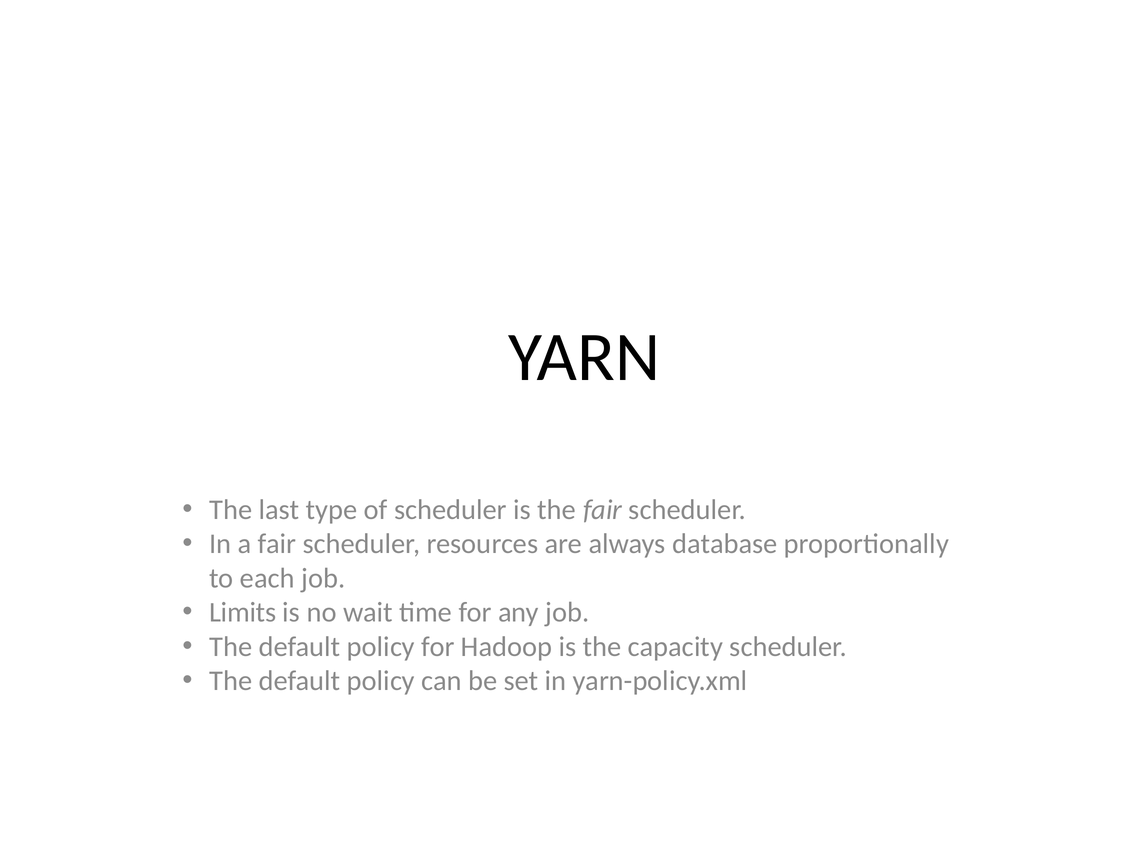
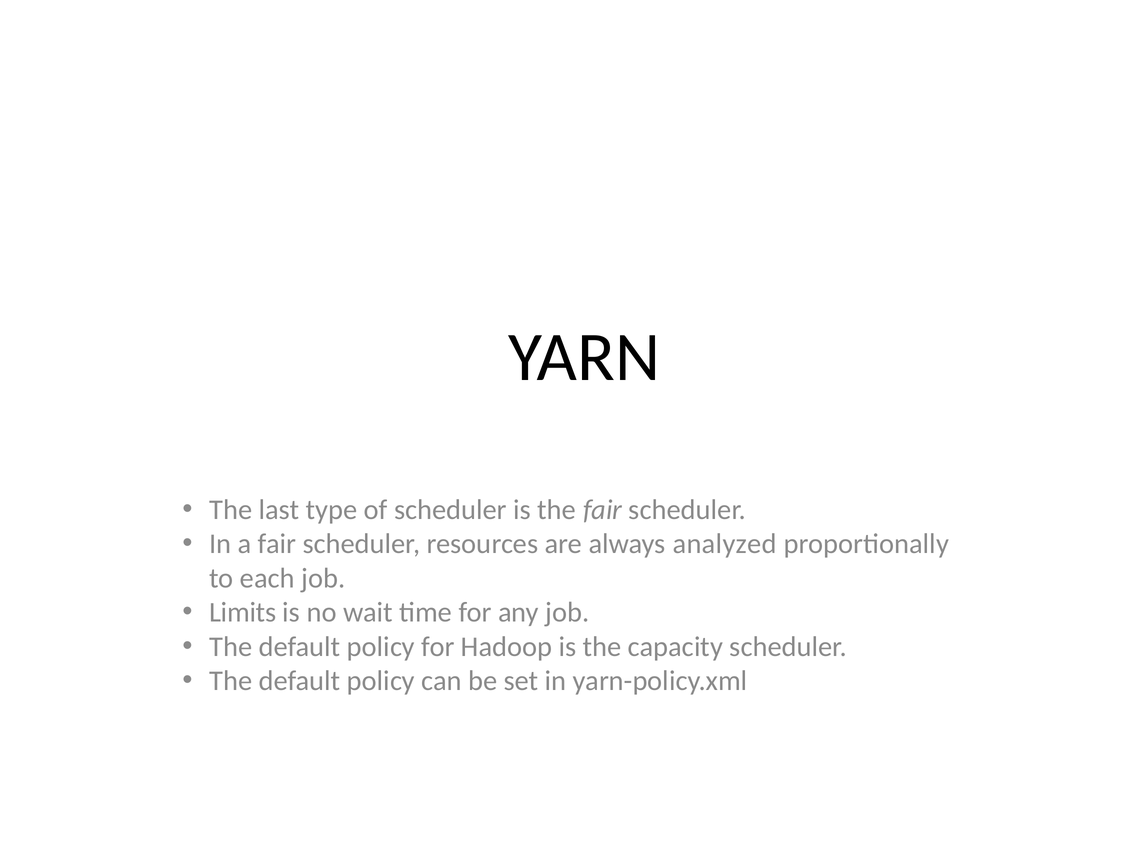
database: database -> analyzed (725, 544)
